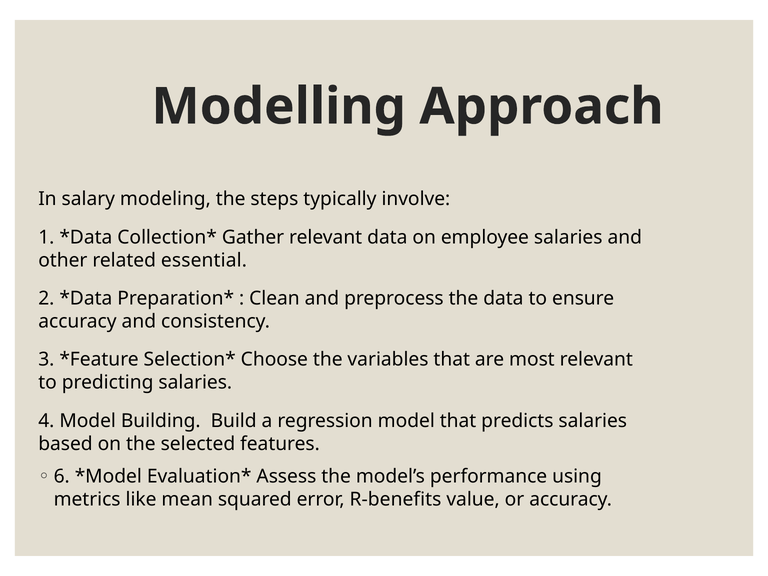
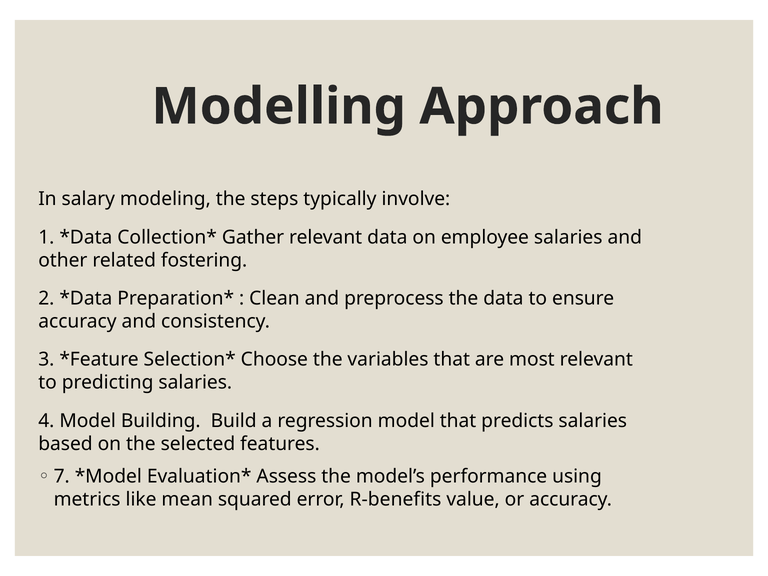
essential: essential -> fostering (204, 260)
6: 6 -> 7 (62, 477)
